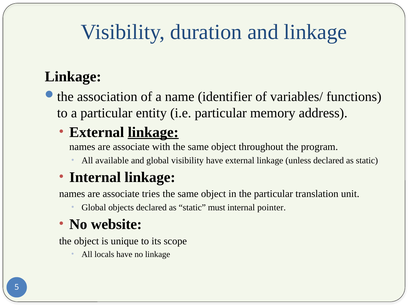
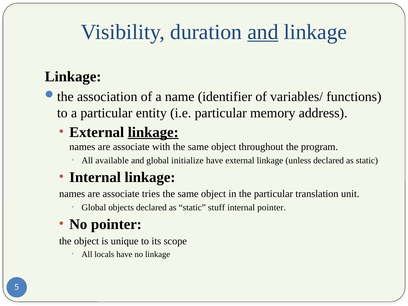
and underline: none -> present (263, 32)
global visibility: visibility -> initialize (187, 160)
must: must -> stuff (217, 207)
No website: website -> pointer (116, 224)
